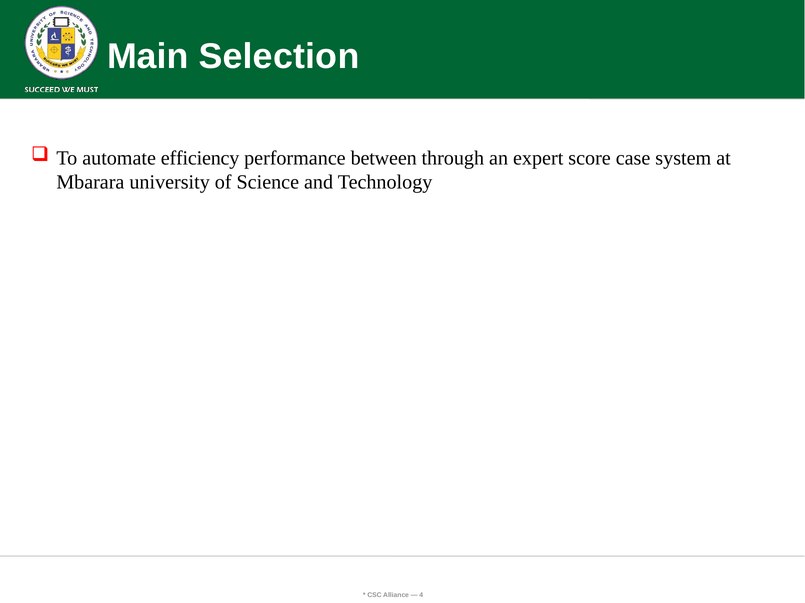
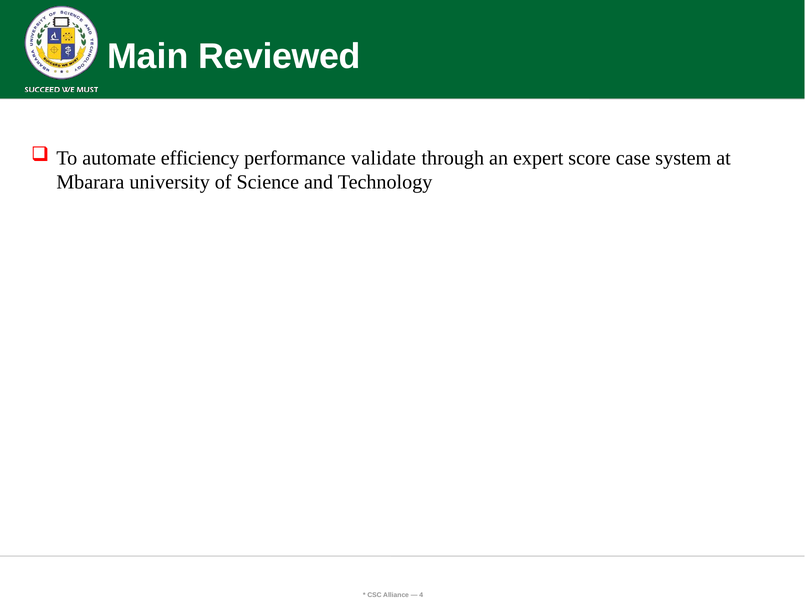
Selection: Selection -> Reviewed (279, 57)
between: between -> validate (384, 158)
